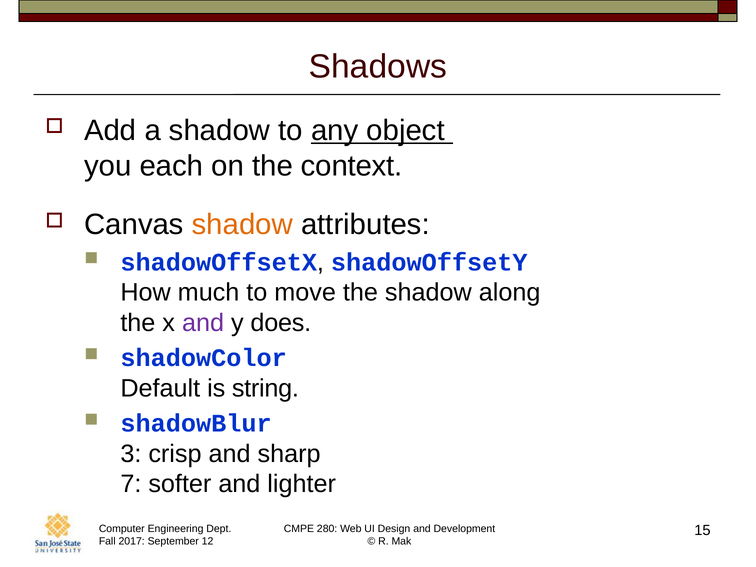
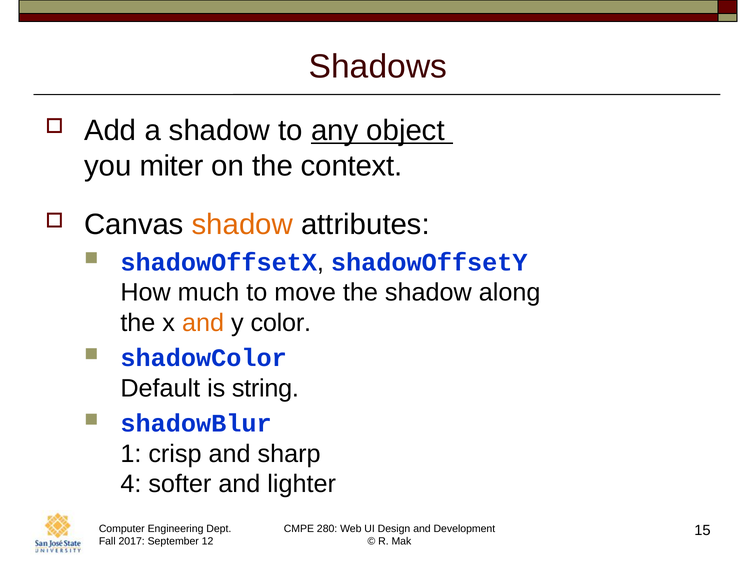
each: each -> miter (172, 166)
and colour: purple -> orange (203, 323)
does: does -> color (281, 323)
3: 3 -> 1 (131, 454)
7: 7 -> 4 (131, 484)
